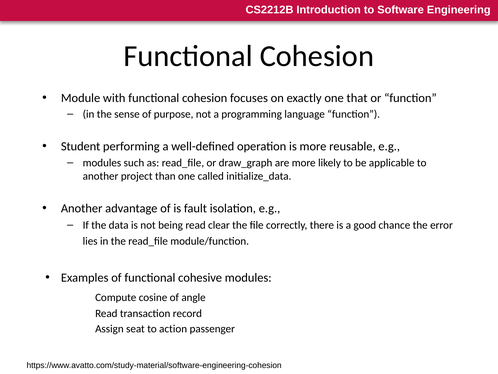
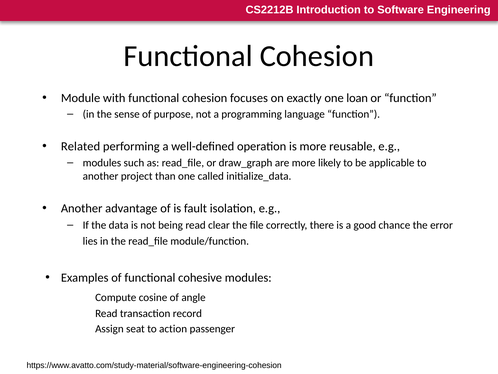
that: that -> loan (357, 98)
Student: Student -> Related (81, 146)
